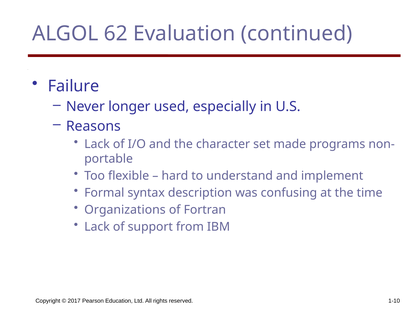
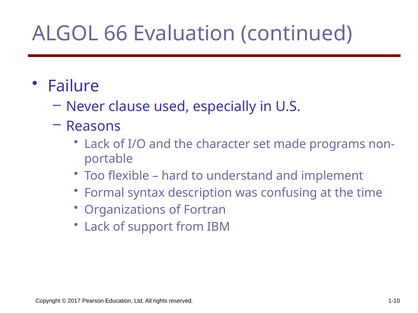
62: 62 -> 66 (116, 34)
longer: longer -> clause (129, 107)
